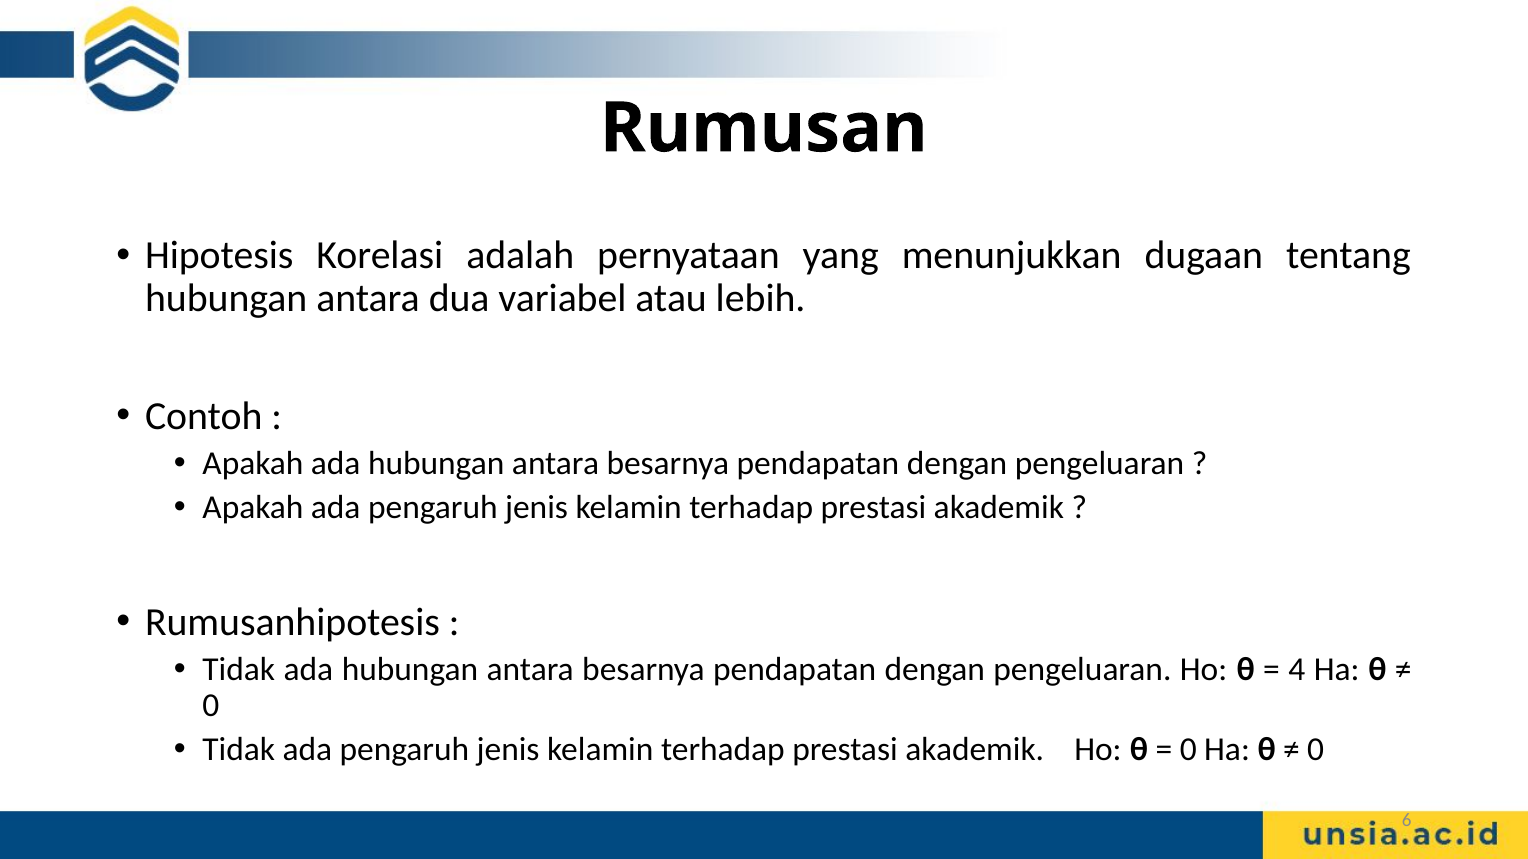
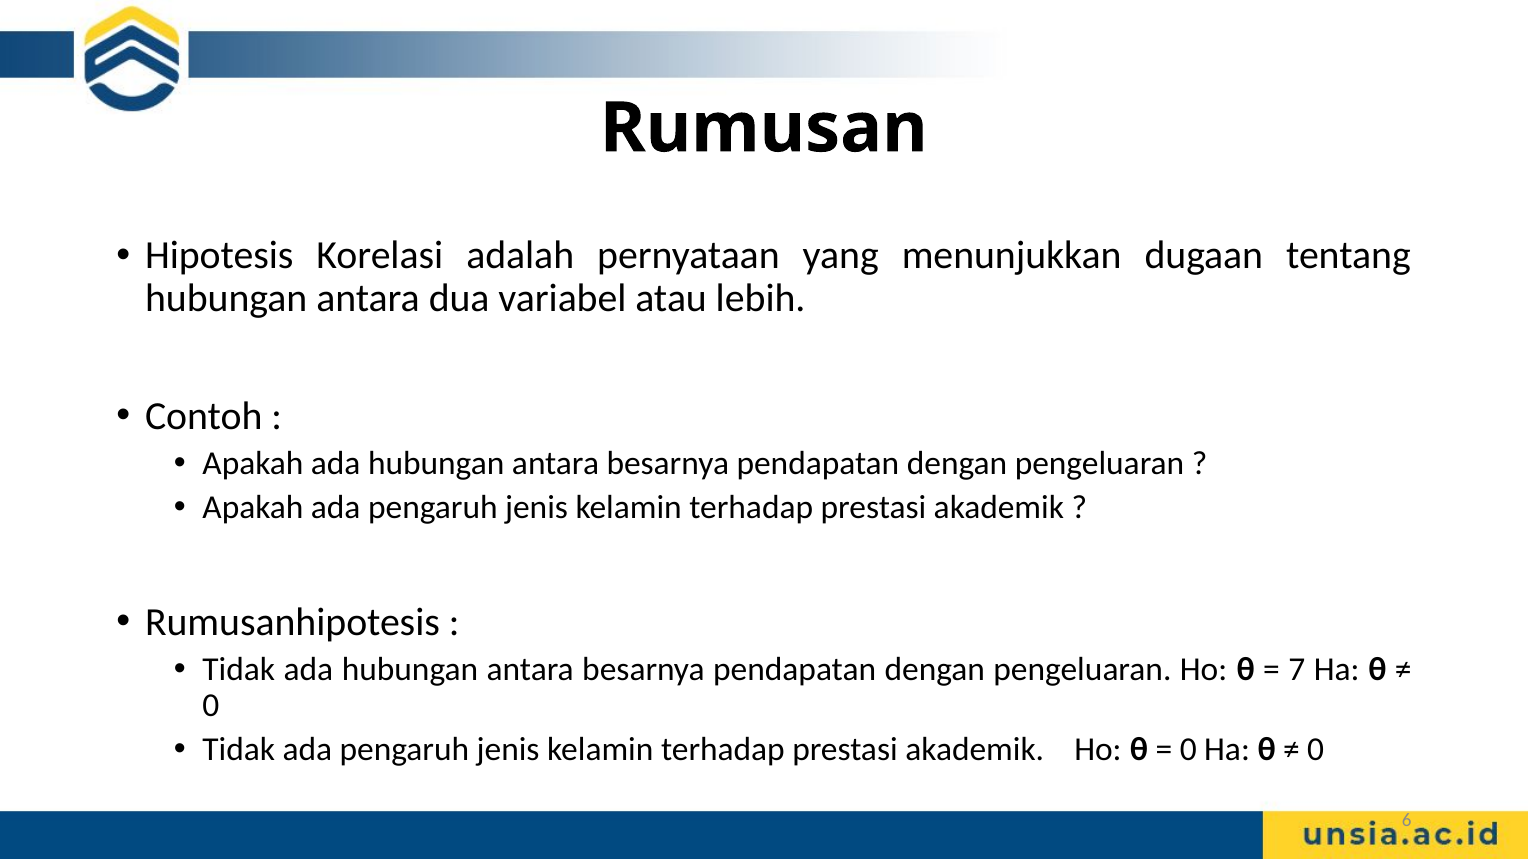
4: 4 -> 7 (1297, 670)
